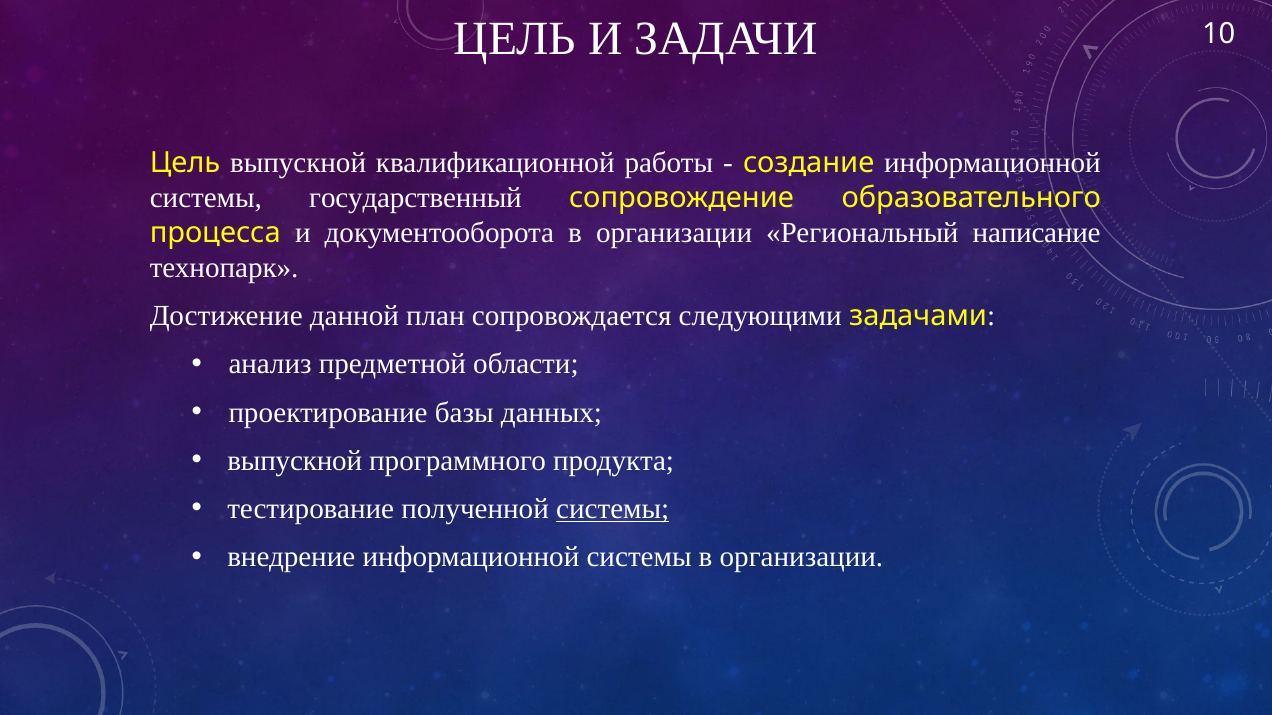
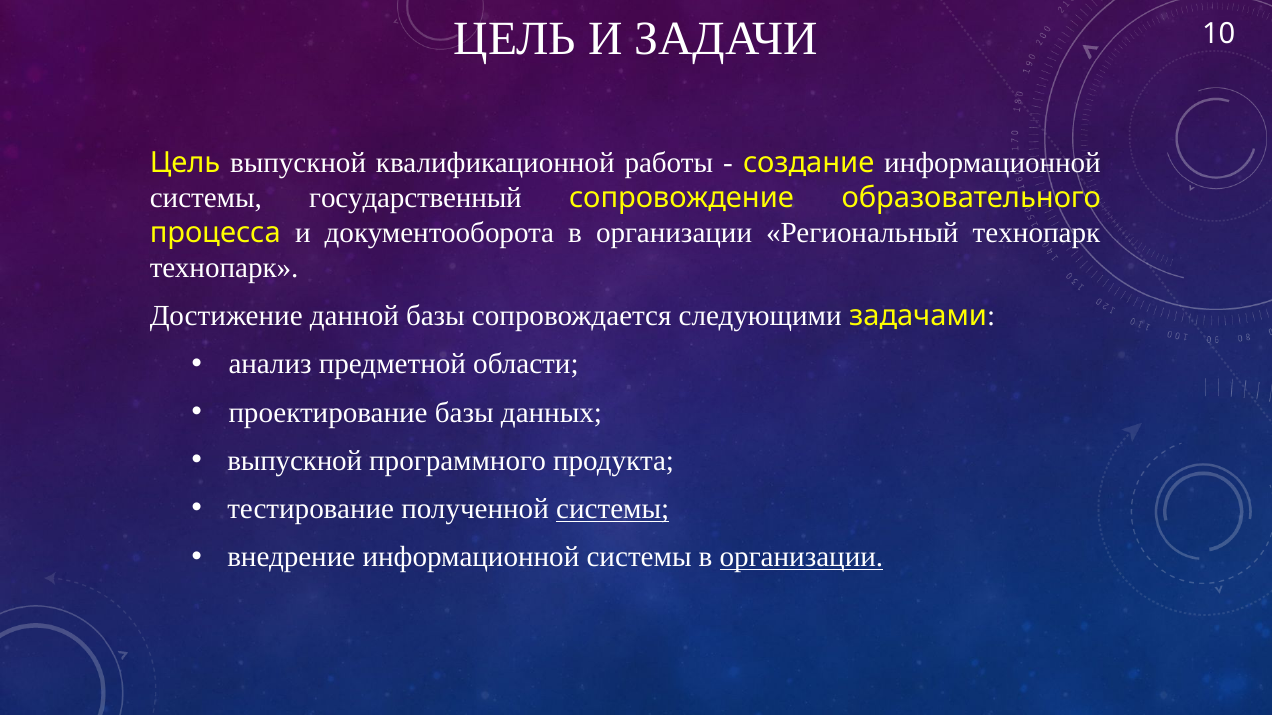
Региональный написание: написание -> технопарк (1037, 233)
данной план: план -> базы (435, 316)
организации underline: none -> present (801, 557)
